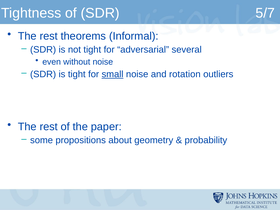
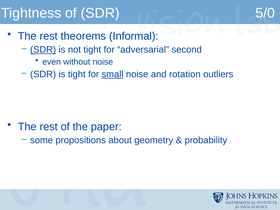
5/7: 5/7 -> 5/0 (265, 13)
SDR underline: none -> present (43, 50)
several: several -> second (187, 50)
